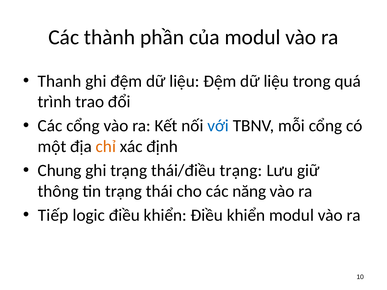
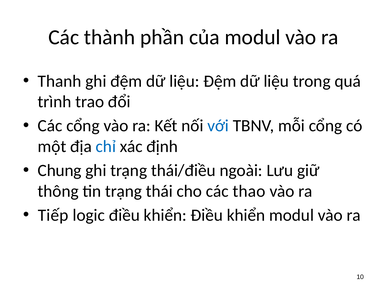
chỉ colour: orange -> blue (106, 147)
thái/điều trạng: trạng -> ngoài (241, 171)
năng: năng -> thao (249, 191)
